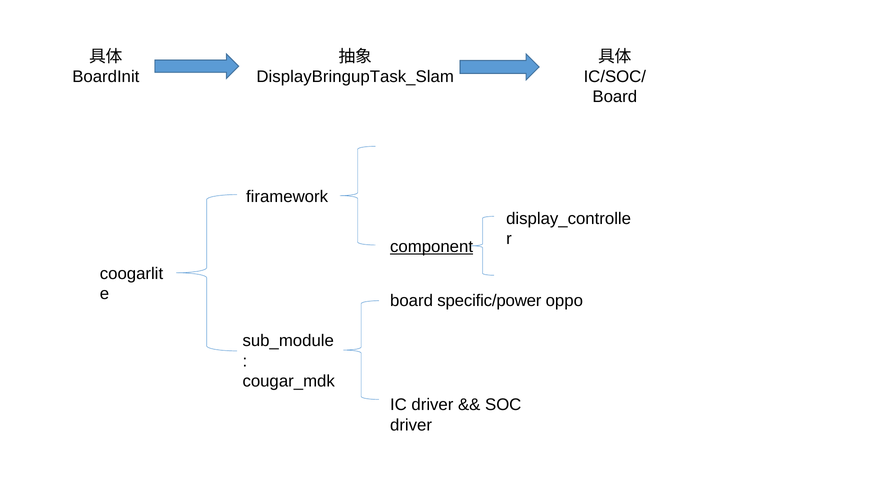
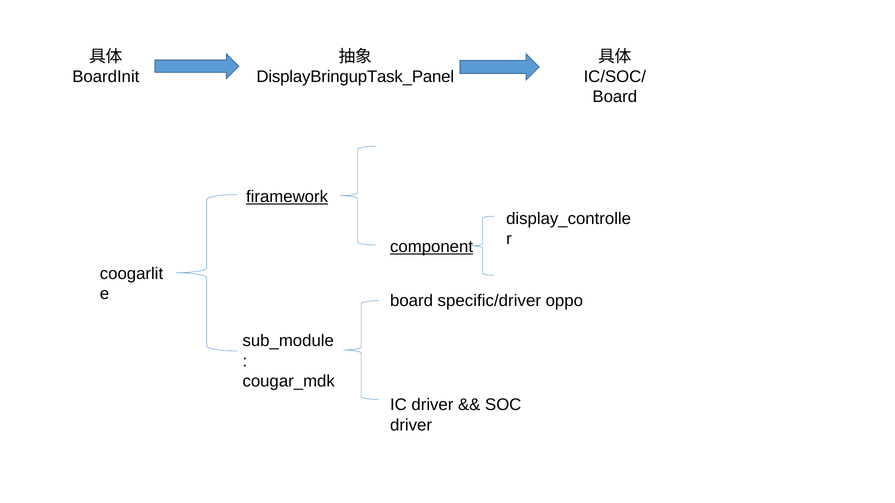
DisplayBringupTask_Slam: DisplayBringupTask_Slam -> DisplayBringupTask_Panel (355, 77)
firamework underline: none -> present (287, 197)
specific/power: specific/power -> specific/driver (489, 301)
